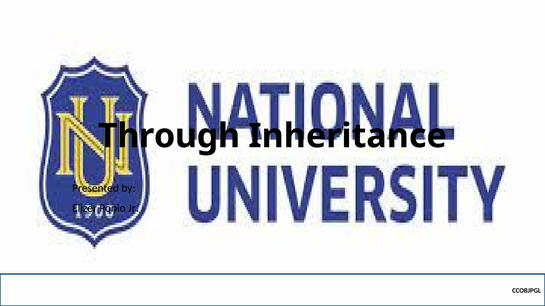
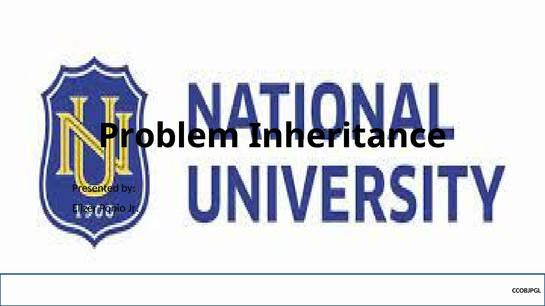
Through: Through -> Problem (169, 136)
